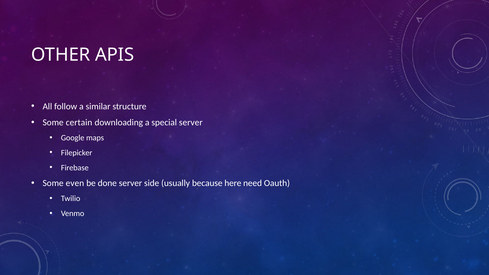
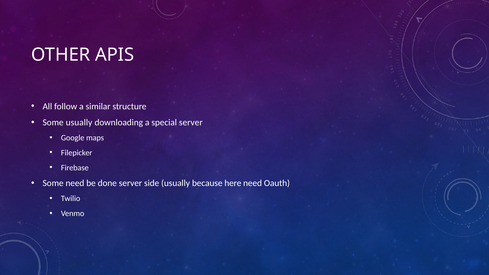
Some certain: certain -> usually (79, 123)
Some even: even -> need (75, 183)
